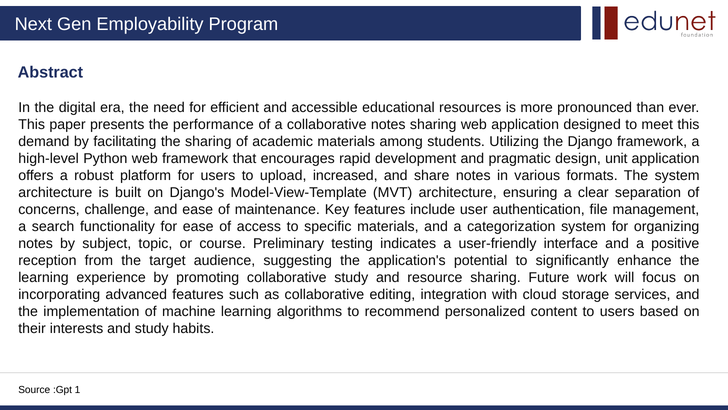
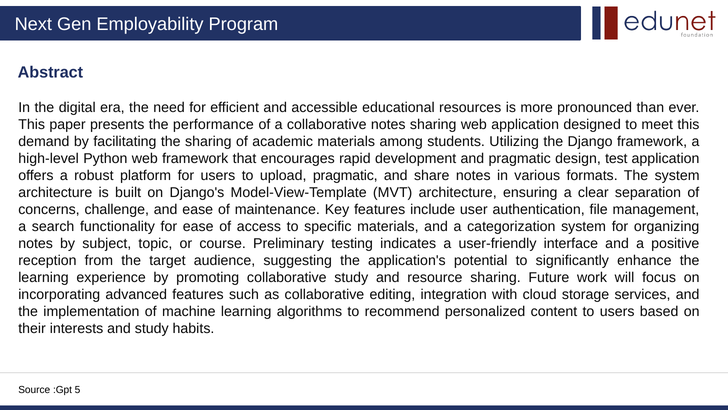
unit: unit -> test (616, 158)
upload increased: increased -> pragmatic (345, 175)
1: 1 -> 5 (78, 389)
